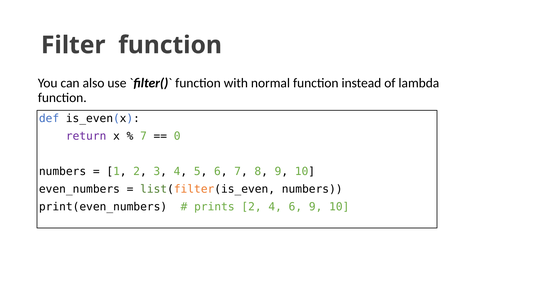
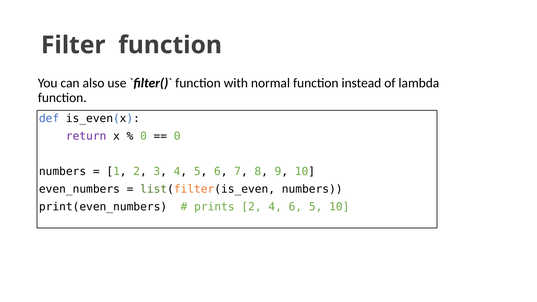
7: 7 -> 0 (143, 136)
6 9: 9 -> 5 (316, 207)
